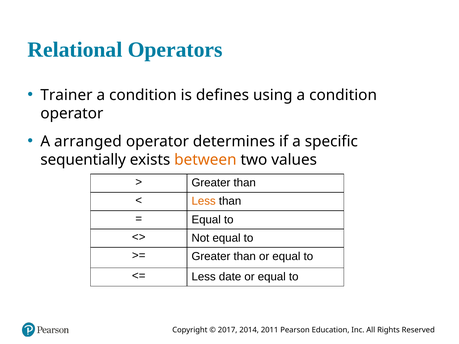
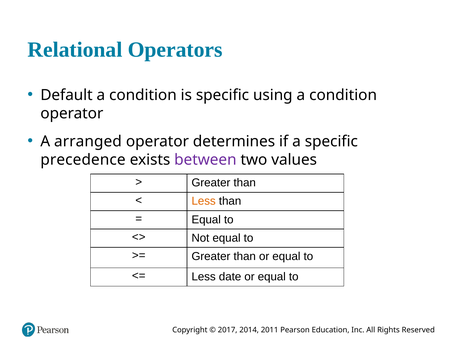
Trainer: Trainer -> Default (67, 95)
is defines: defines -> specific (222, 95)
sequentially: sequentially -> precedence (83, 160)
between colour: orange -> purple (205, 160)
